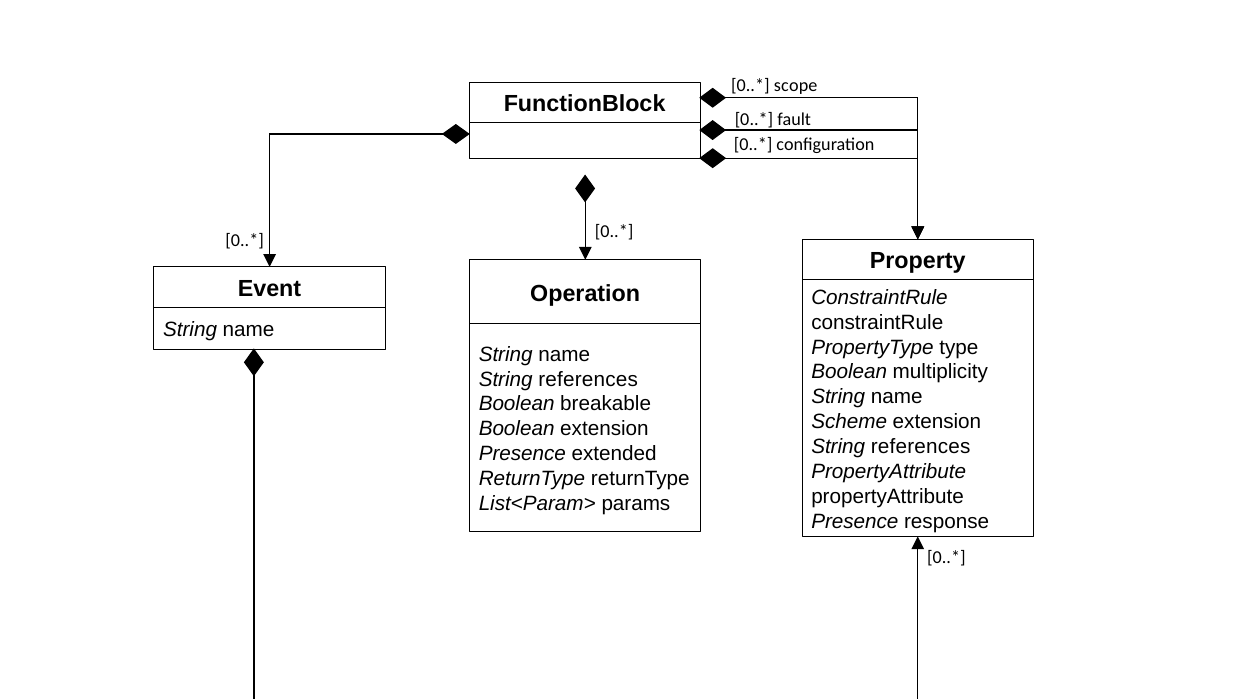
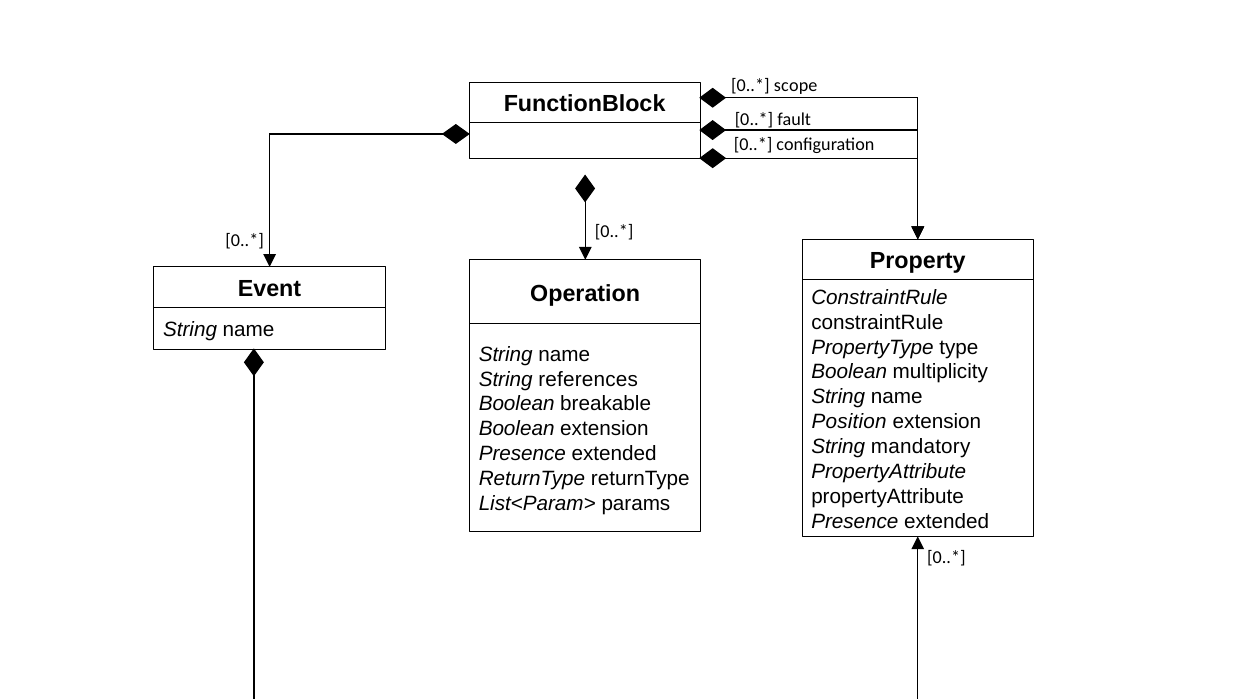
Scheme: Scheme -> Position (849, 422)
references: references -> mandatory (921, 447)
response: response -> extended (947, 521)
